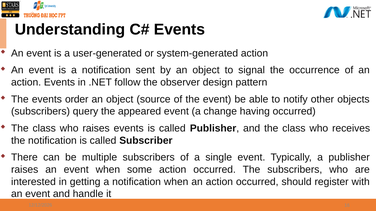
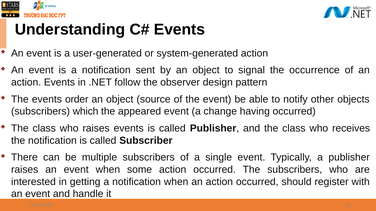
query: query -> which (86, 112)
